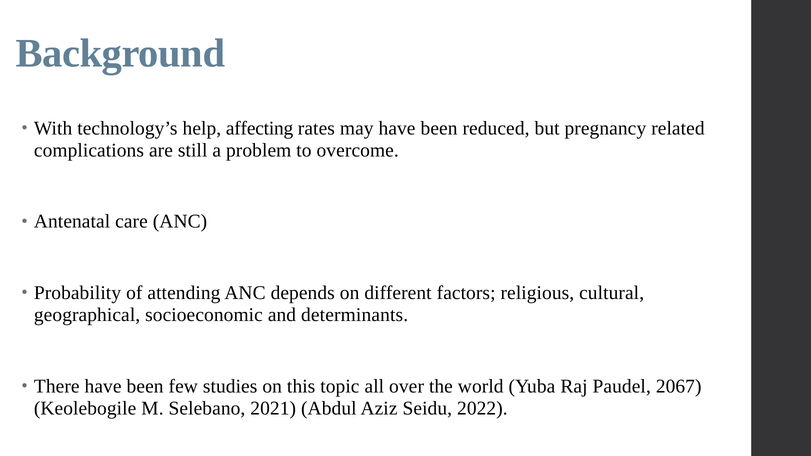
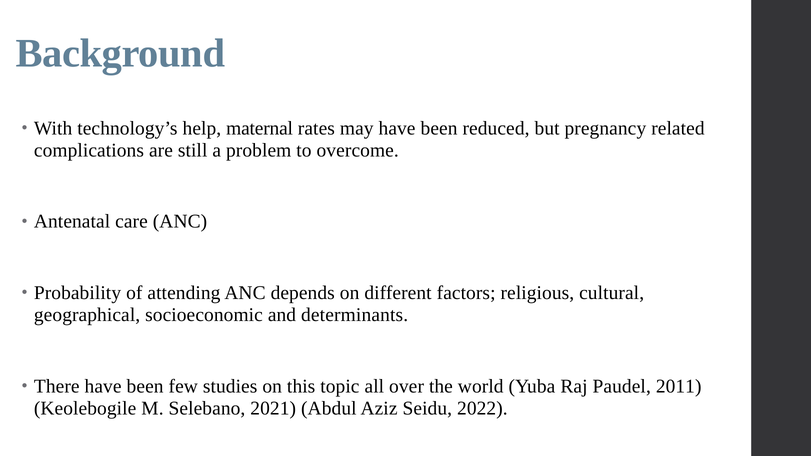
affecting: affecting -> maternal (260, 128)
2067: 2067 -> 2011 (679, 386)
